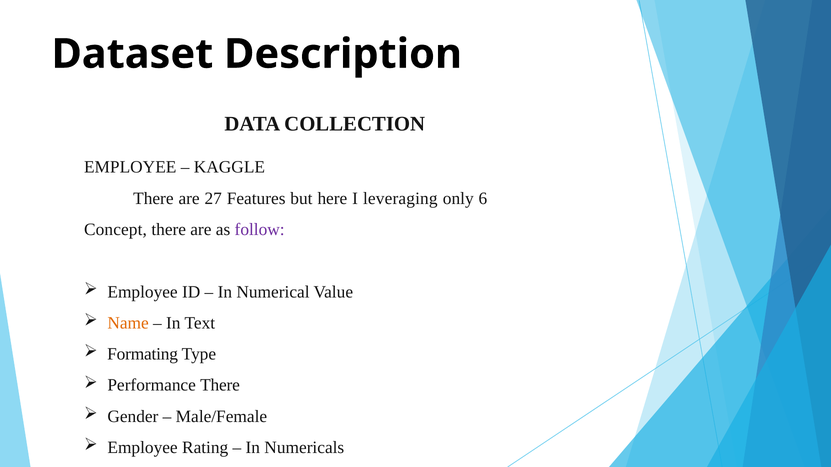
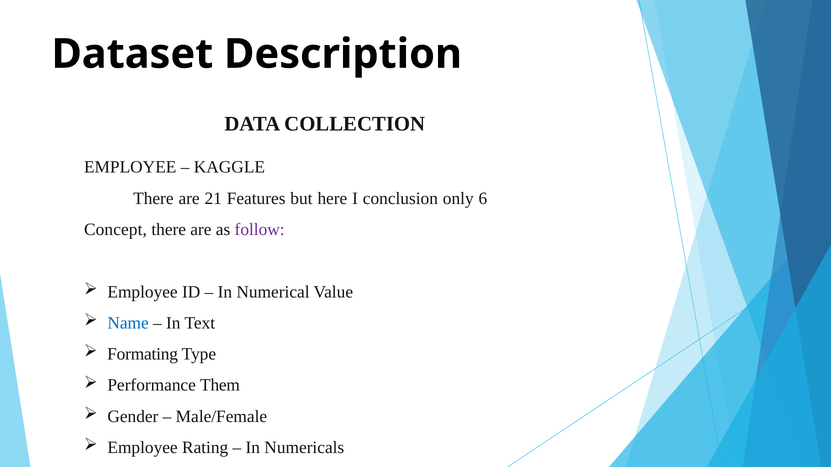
27: 27 -> 21 (213, 199)
leveraging: leveraging -> conclusion (400, 199)
Name colour: orange -> blue (128, 323)
Performance There: There -> Them (220, 386)
